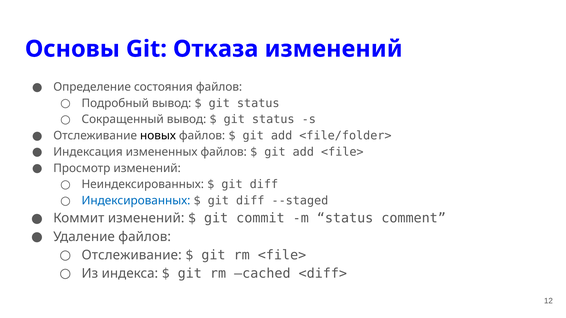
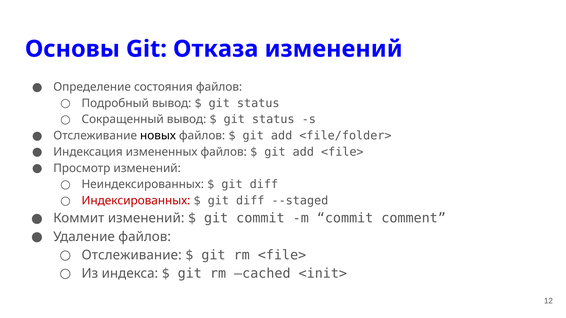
Индексированных colour: blue -> red (136, 201)
m status: status -> commit (345, 218)
<diff>: <diff> -> <init> (323, 274)
